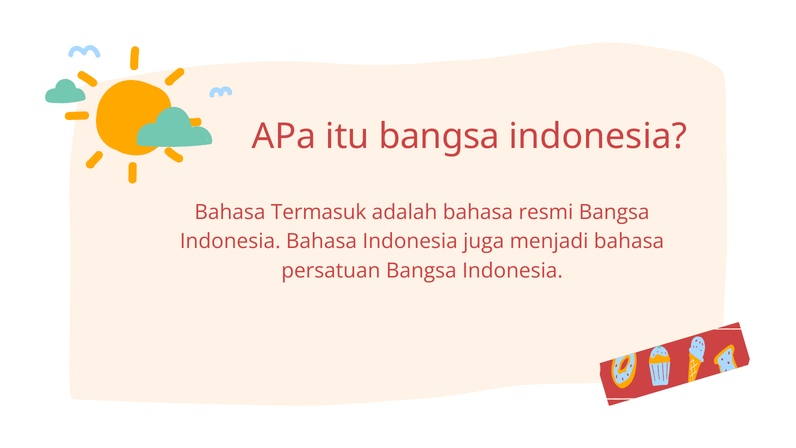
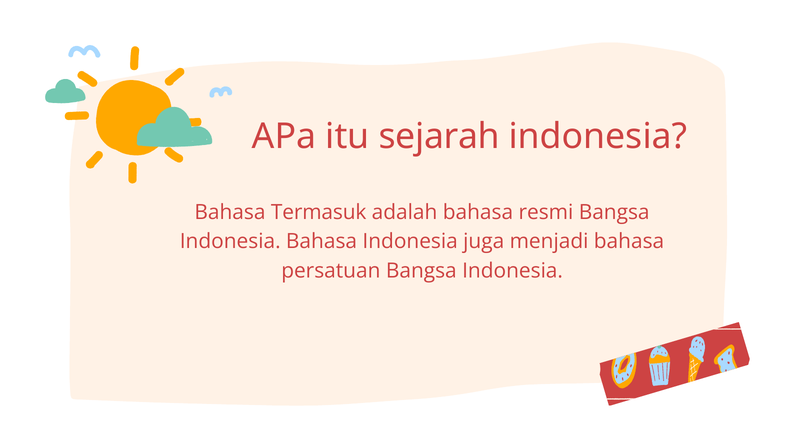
itu bangsa: bangsa -> sejarah (439, 137)
